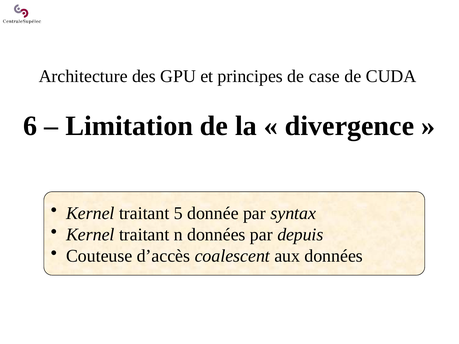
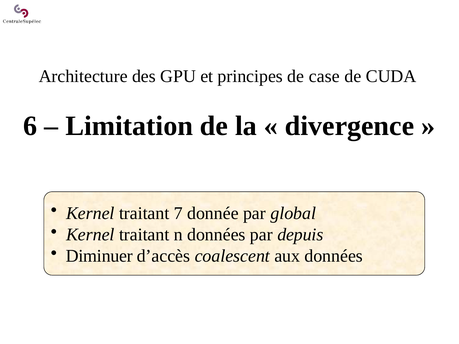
5: 5 -> 7 (178, 213)
syntax: syntax -> global (293, 213)
Couteuse: Couteuse -> Diminuer (99, 256)
